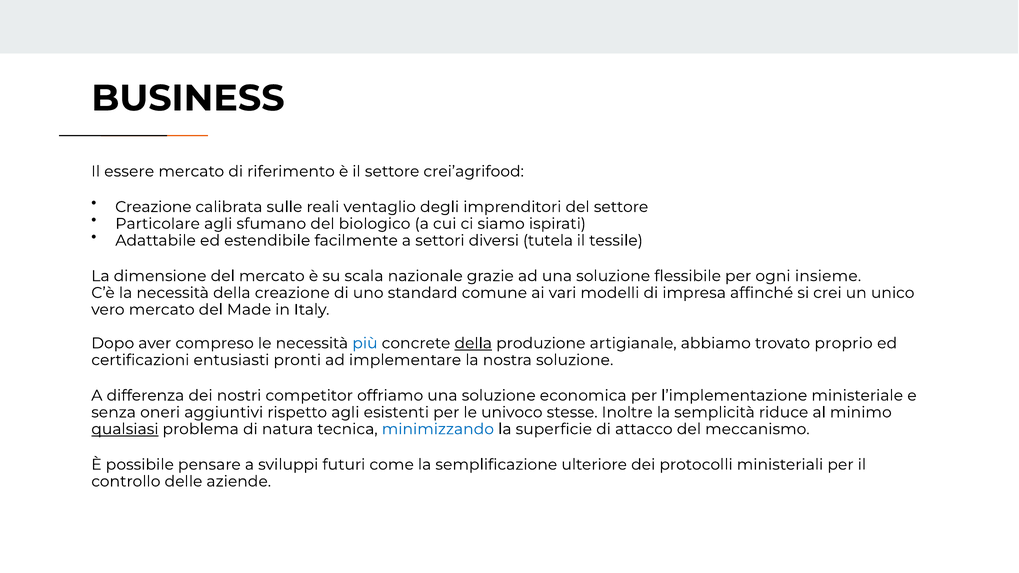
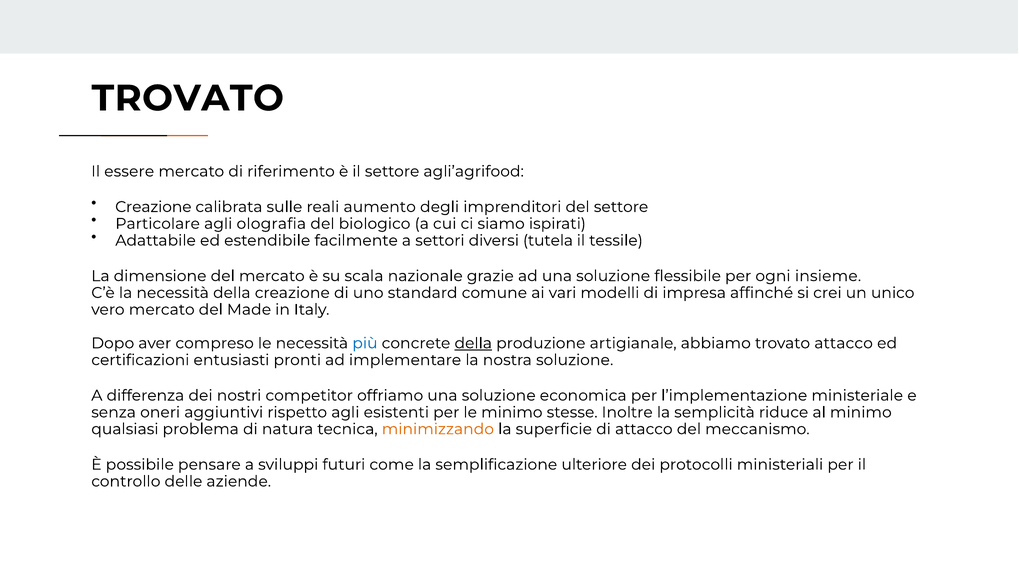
BUSINESS: BUSINESS -> TROVATO (188, 98)
crei’agrifood: crei’agrifood -> agli’agrifood (474, 171)
ventaglio: ventaglio -> aumento (380, 207)
sfumano: sfumano -> olografia (271, 224)
trovato proprio: proprio -> attacco (844, 343)
le univoco: univoco -> minimo (512, 412)
qualsiasi underline: present -> none (125, 429)
minimizzando colour: blue -> orange (438, 429)
